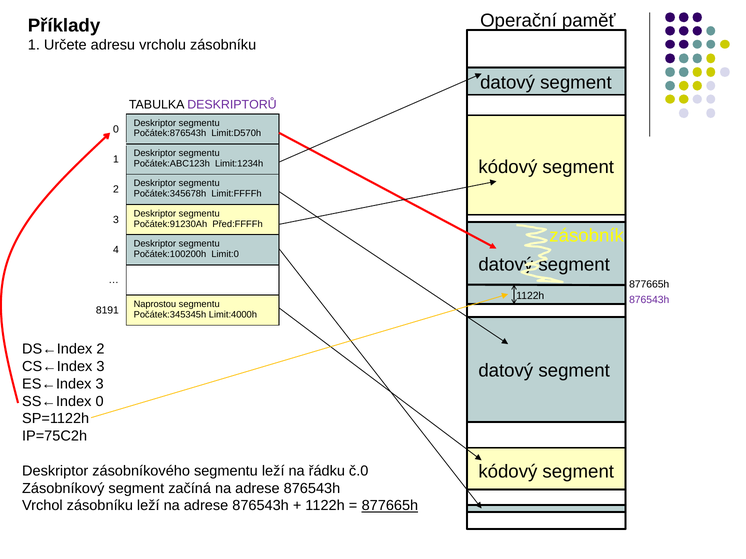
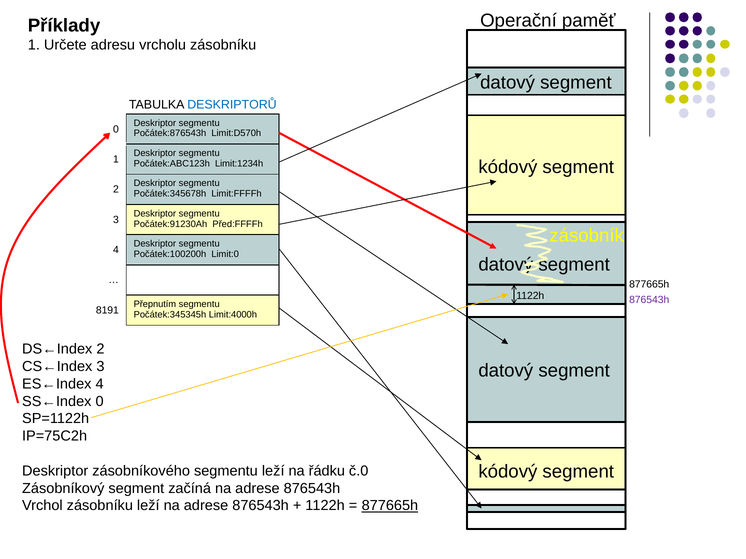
DESKRIPTORŮ colour: purple -> blue (232, 105)
Naprostou: Naprostou -> Přepnutím (155, 304)
ES←Index 3: 3 -> 4 (100, 384)
